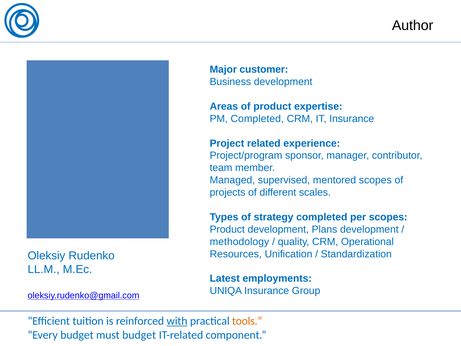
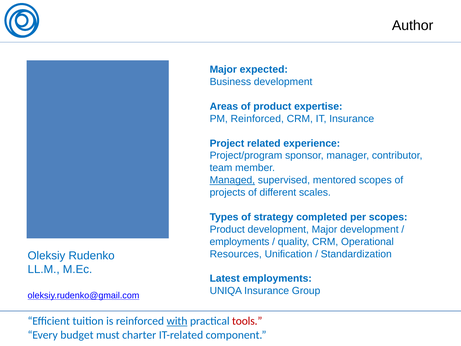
customer: customer -> expected (264, 69)
PM Completed: Completed -> Reinforced (257, 119)
Managed underline: none -> present (232, 180)
development Plans: Plans -> Major (324, 229)
methodology: methodology -> employments (240, 241)
tools colour: orange -> red (247, 321)
must budget: budget -> charter (139, 335)
